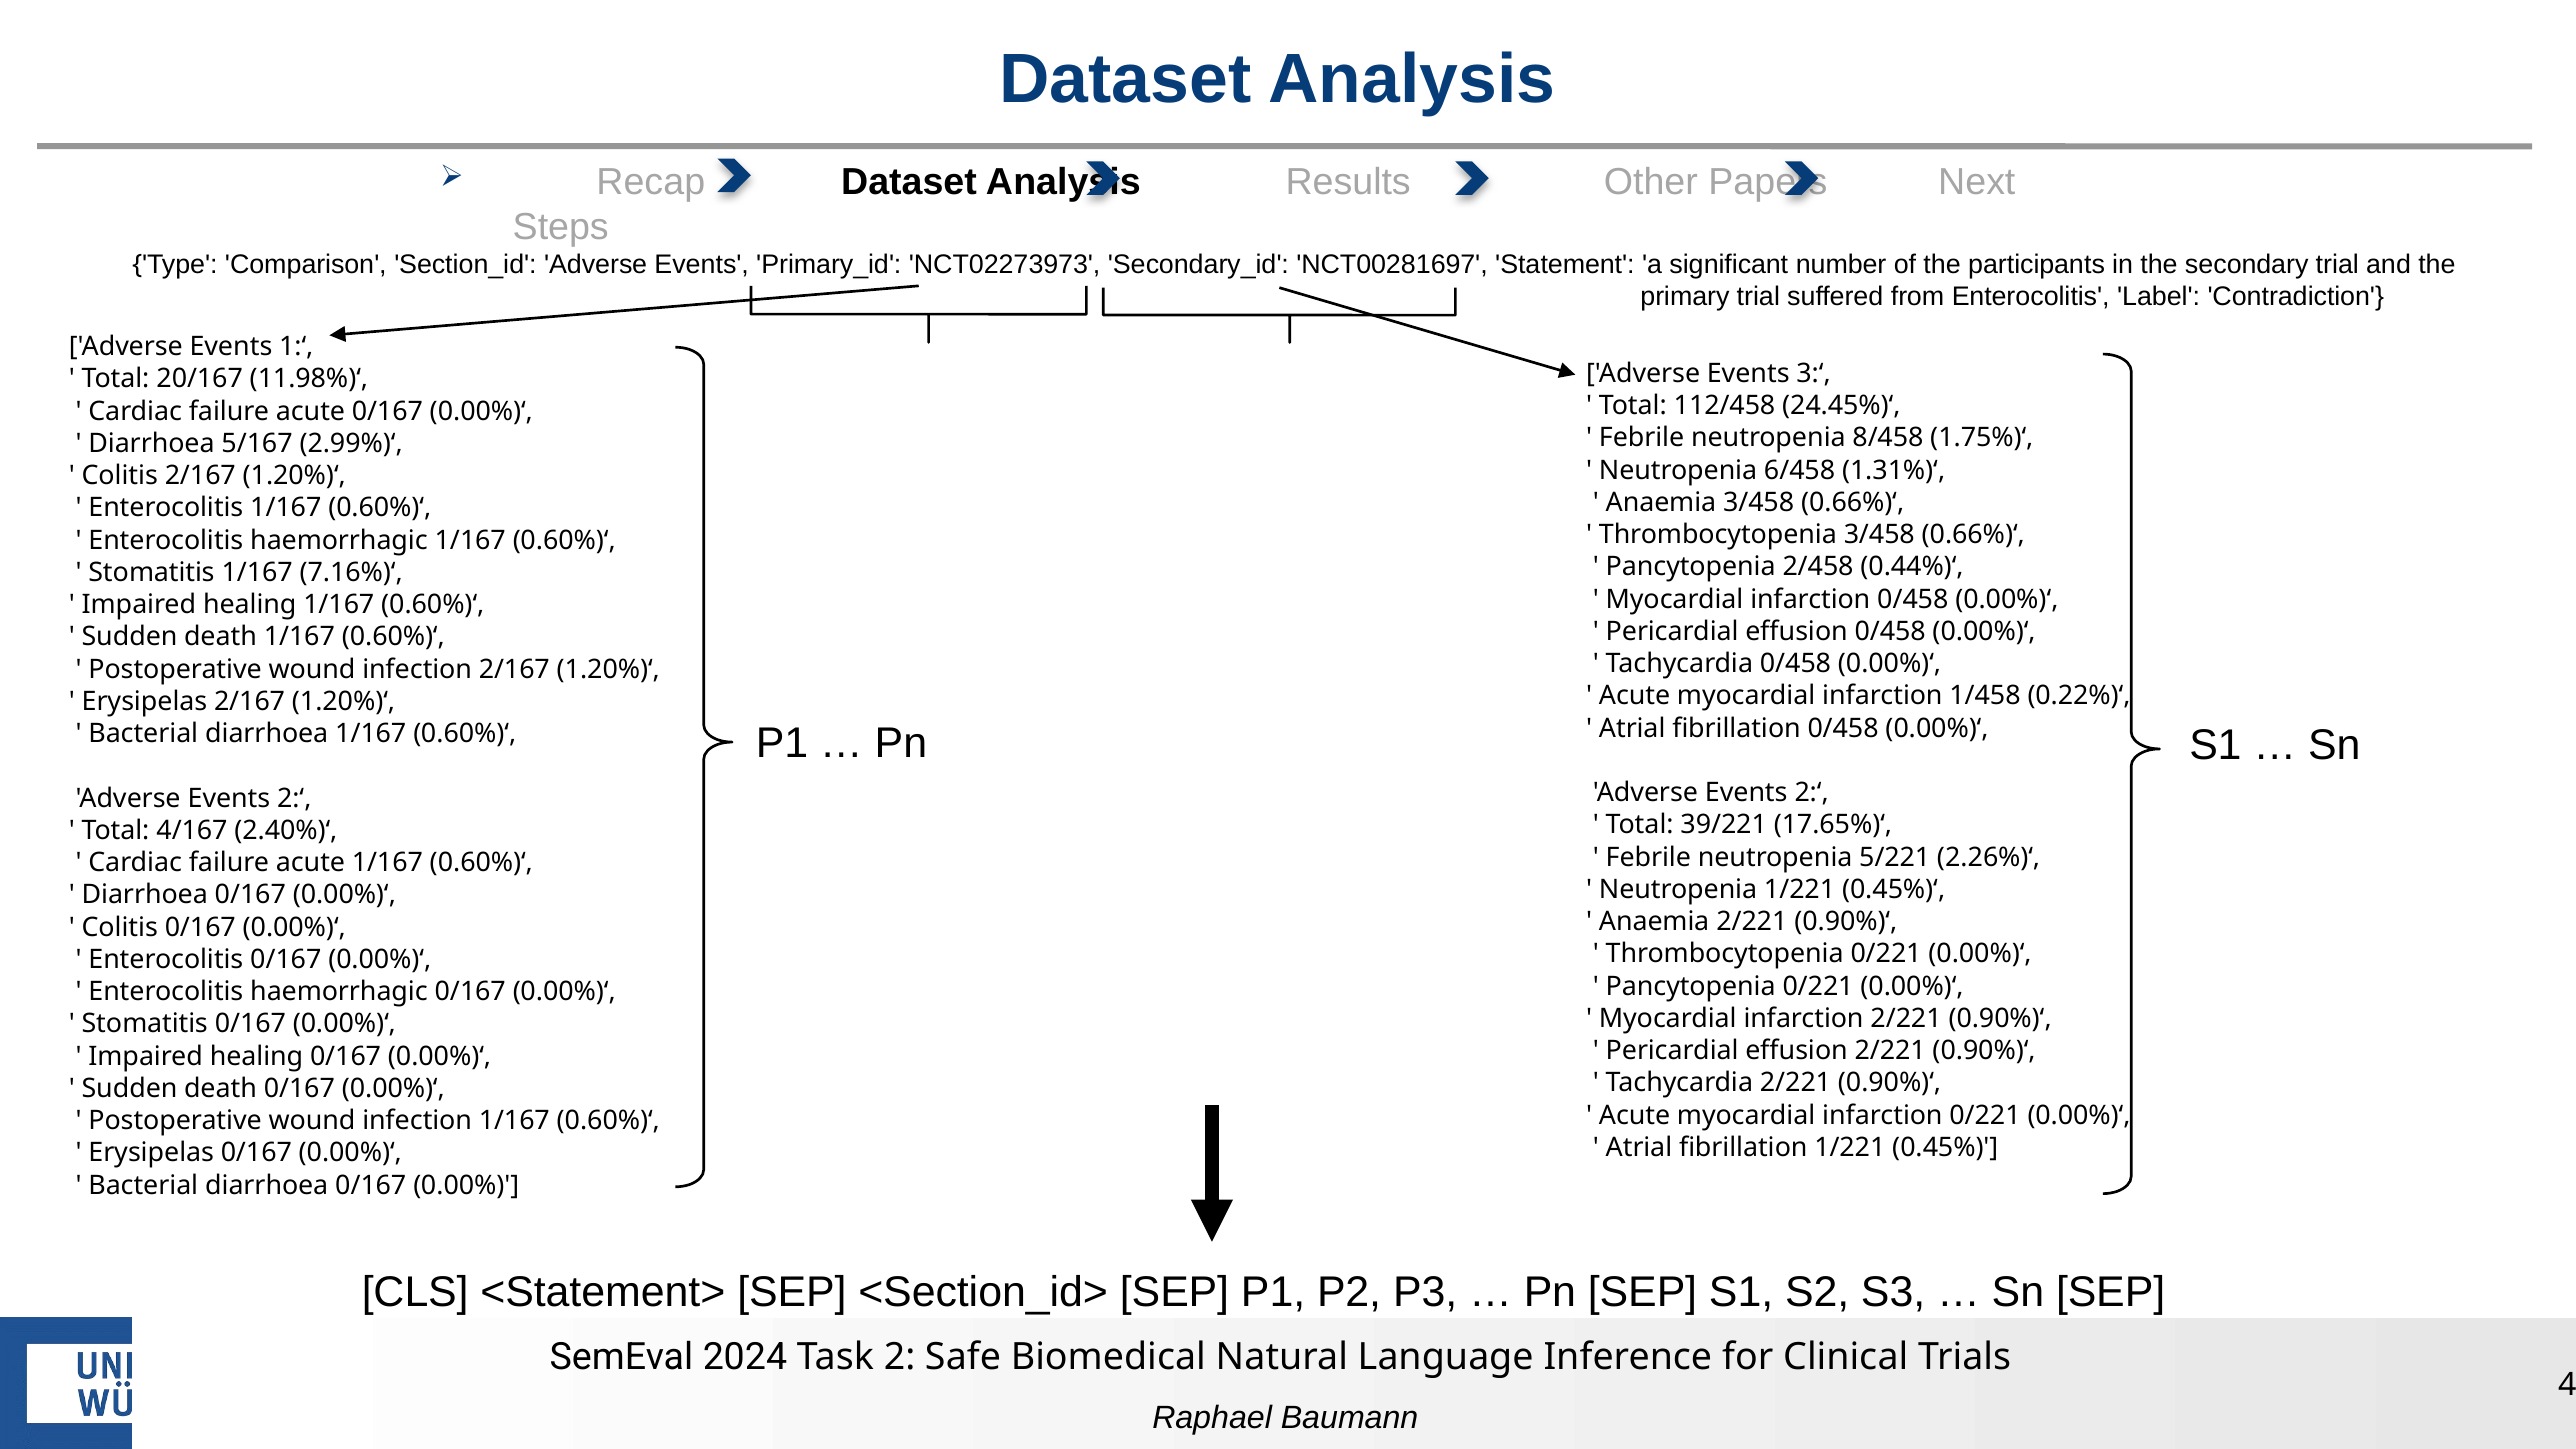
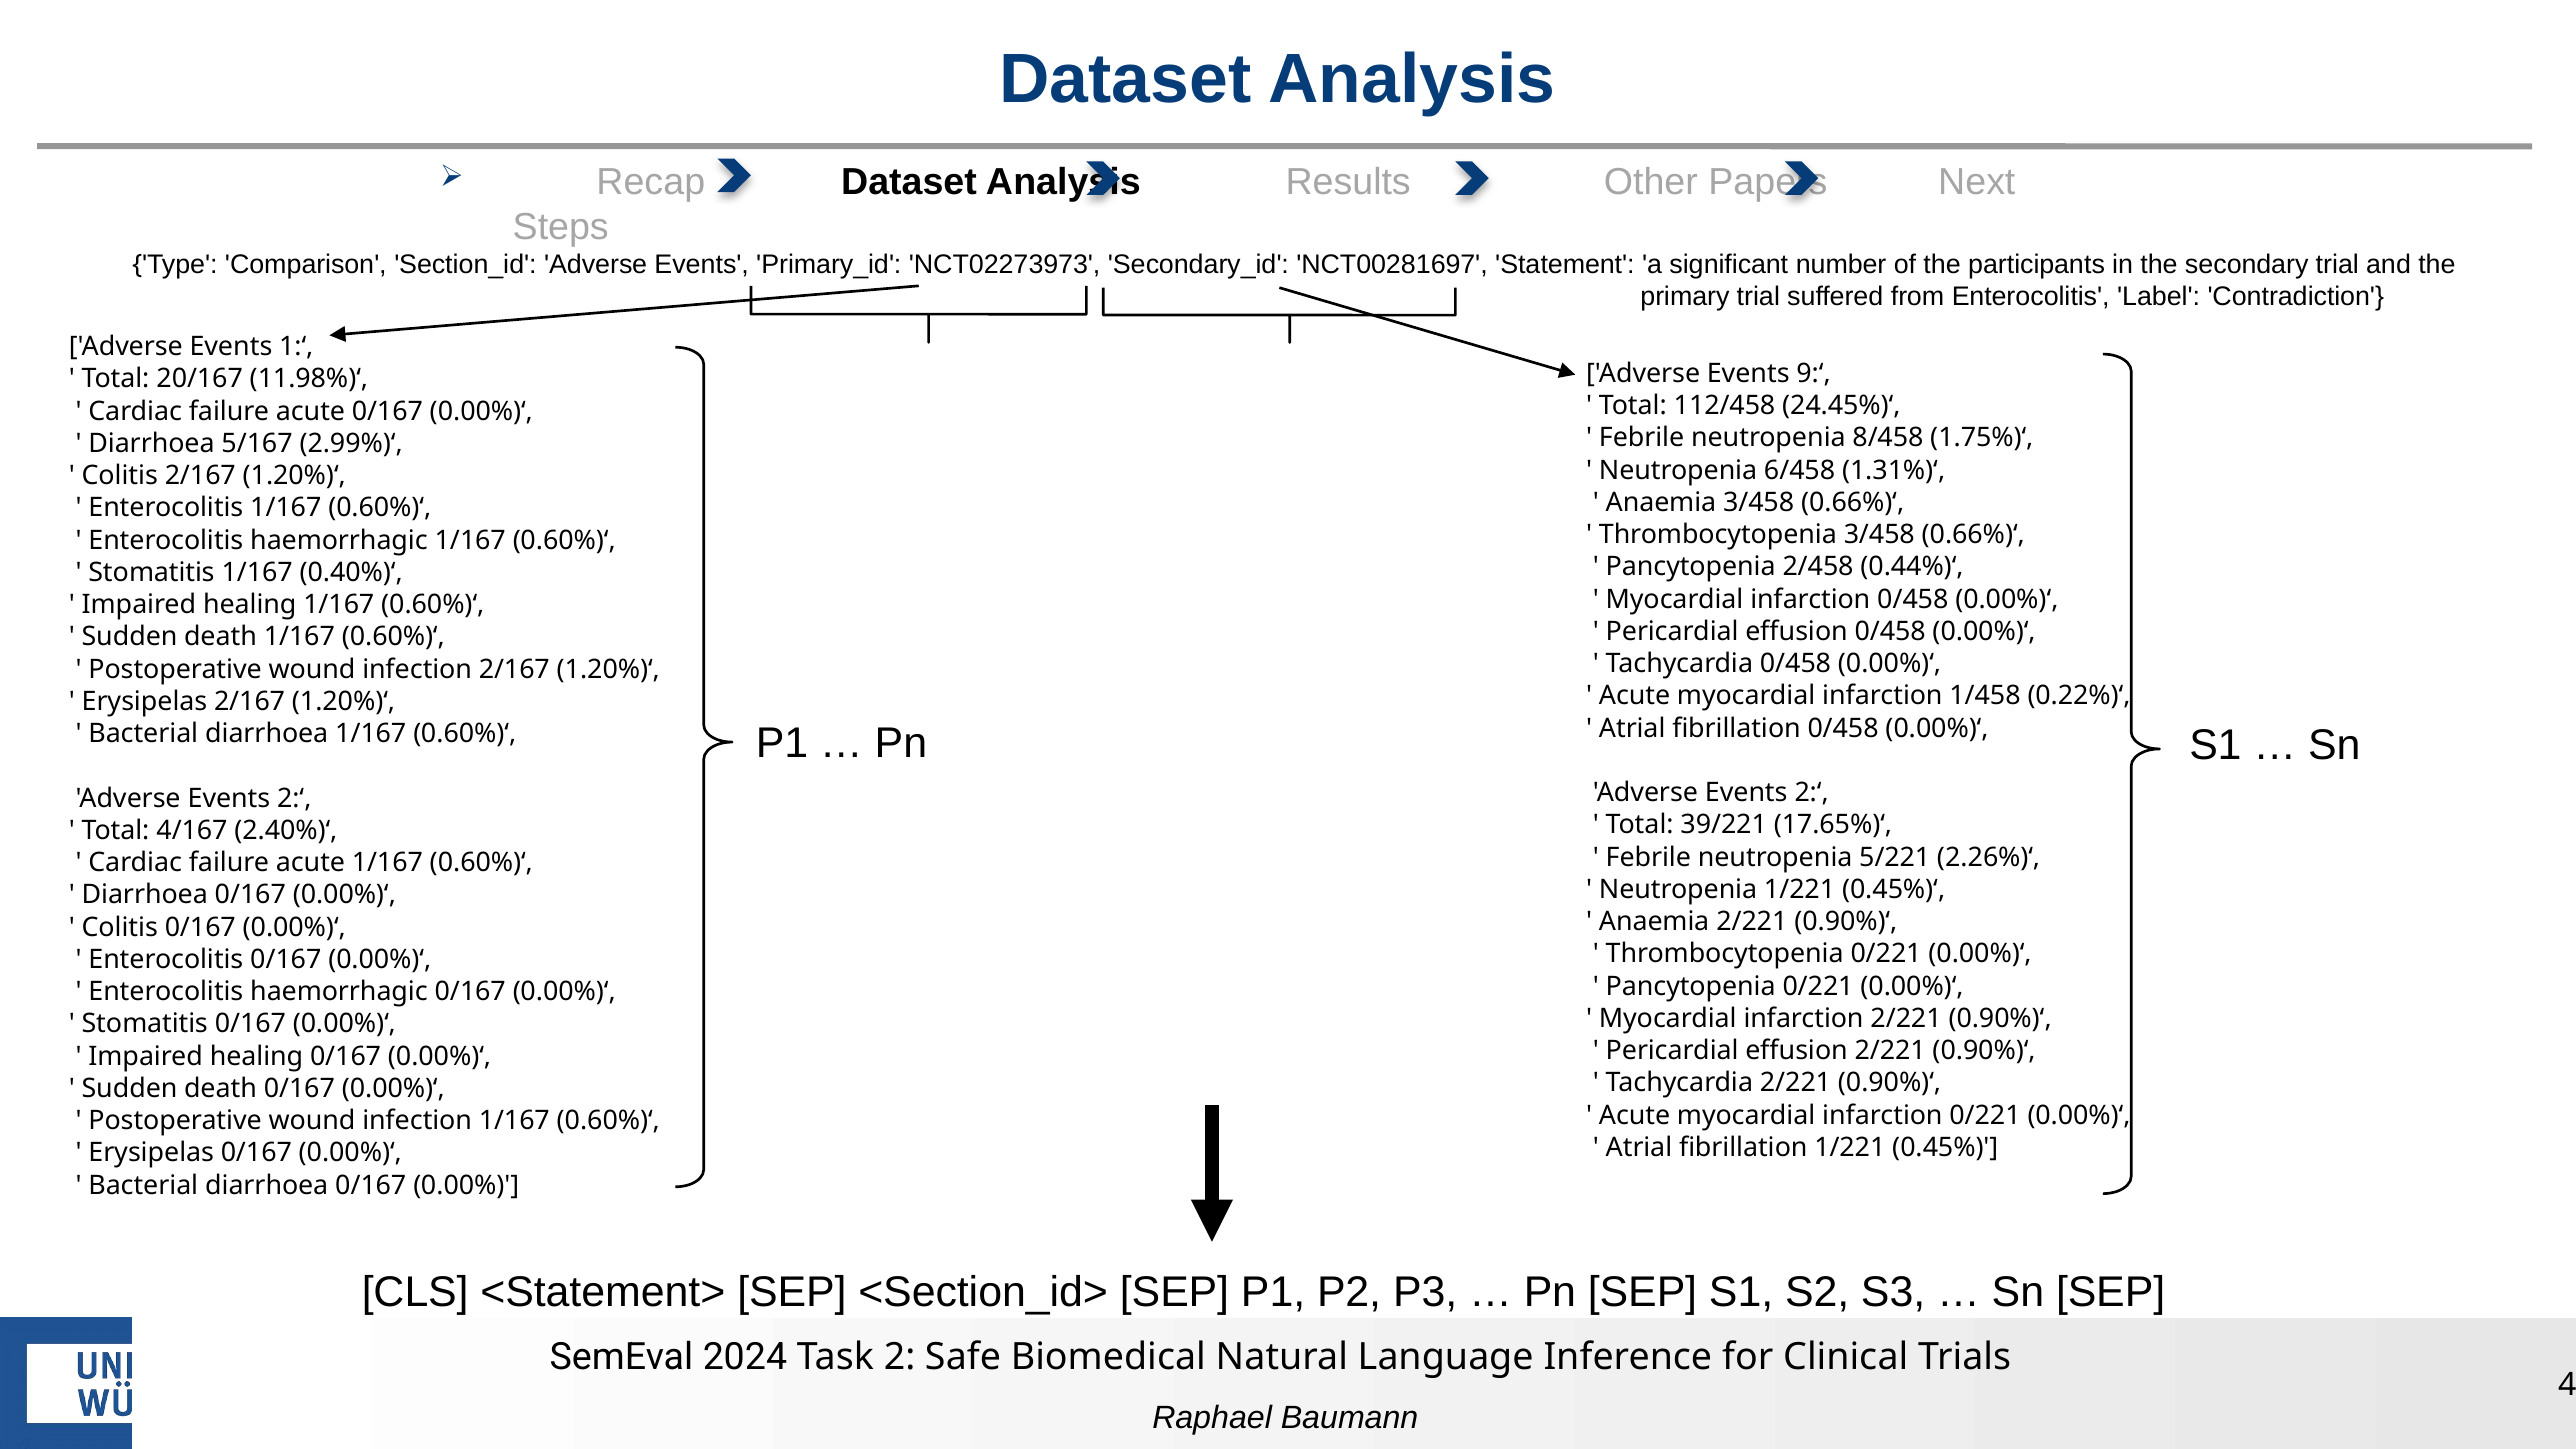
3:‘: 3:‘ -> 9:‘ (1814, 374)
7.16%)‘: 7.16%)‘ -> 0.40%)‘ (351, 573)
